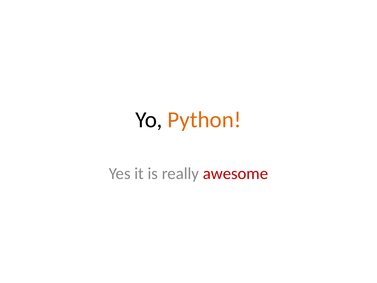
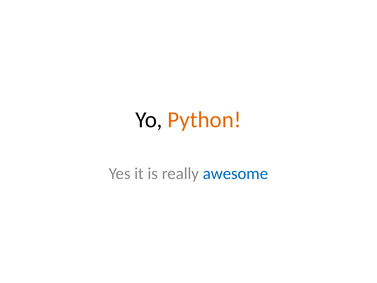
awesome colour: red -> blue (235, 173)
